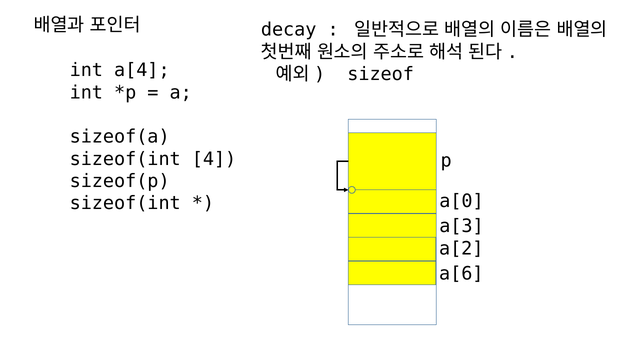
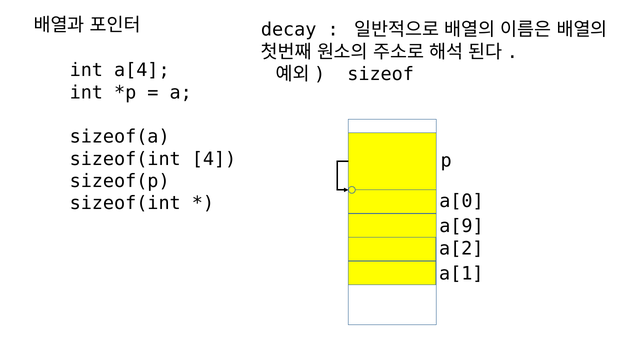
a[3: a[3 -> a[9 (461, 227)
a[6: a[6 -> a[1 (461, 274)
